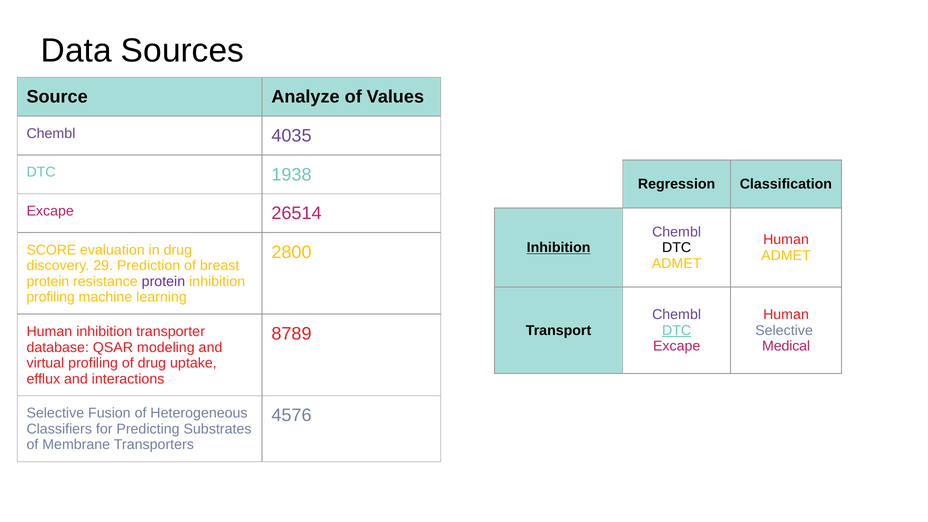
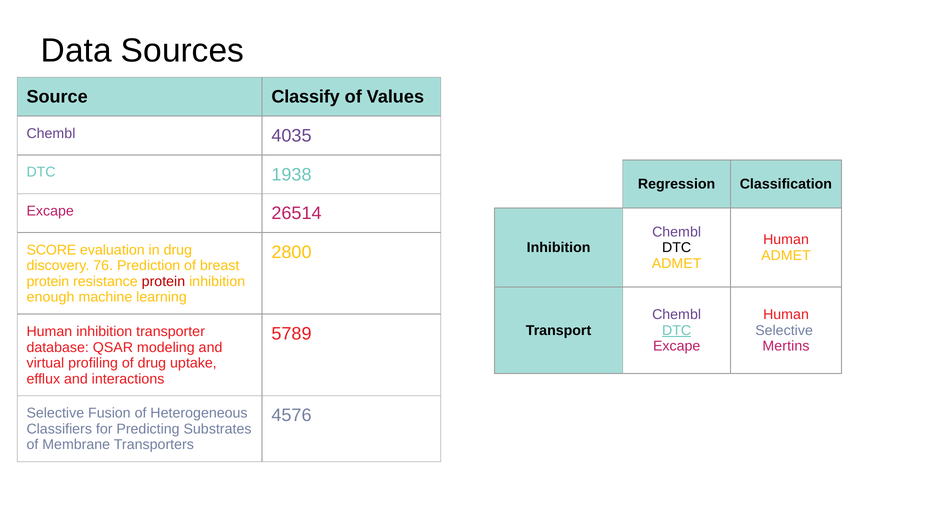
Analyze: Analyze -> Classify (306, 97)
Inhibition underline: present -> none (559, 248)
29: 29 -> 76 (103, 266)
protein colour: purple -> red (163, 281)
profiling: profiling -> enough (50, 297)
8789: 8789 -> 5789 (291, 334)
Medical: Medical -> Mertins (786, 346)
